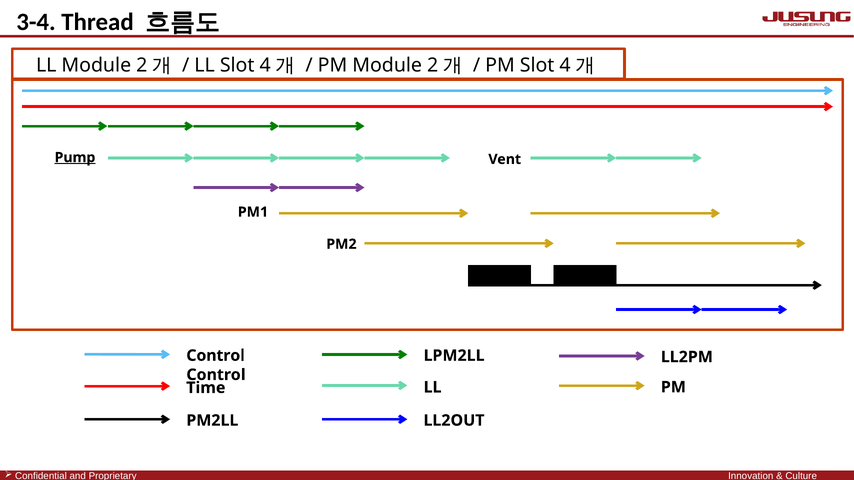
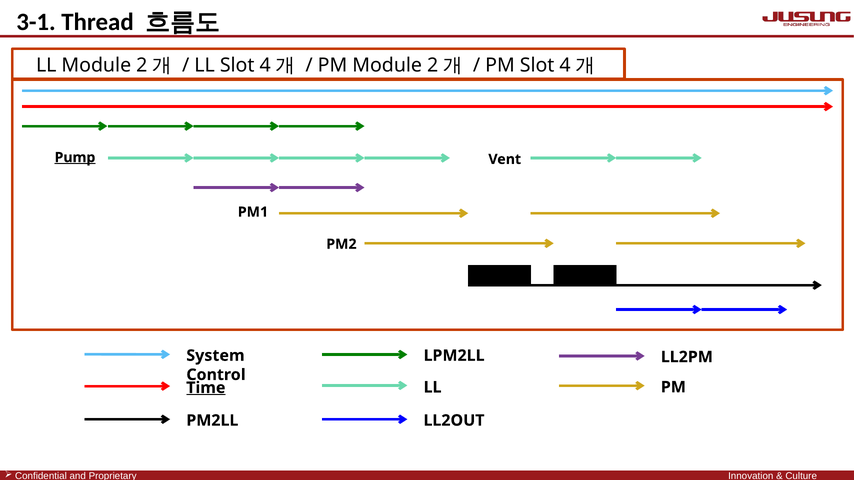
3-4: 3-4 -> 3-1 (36, 22)
Control: Control -> System (215, 356)
Time underline: none -> present (206, 388)
